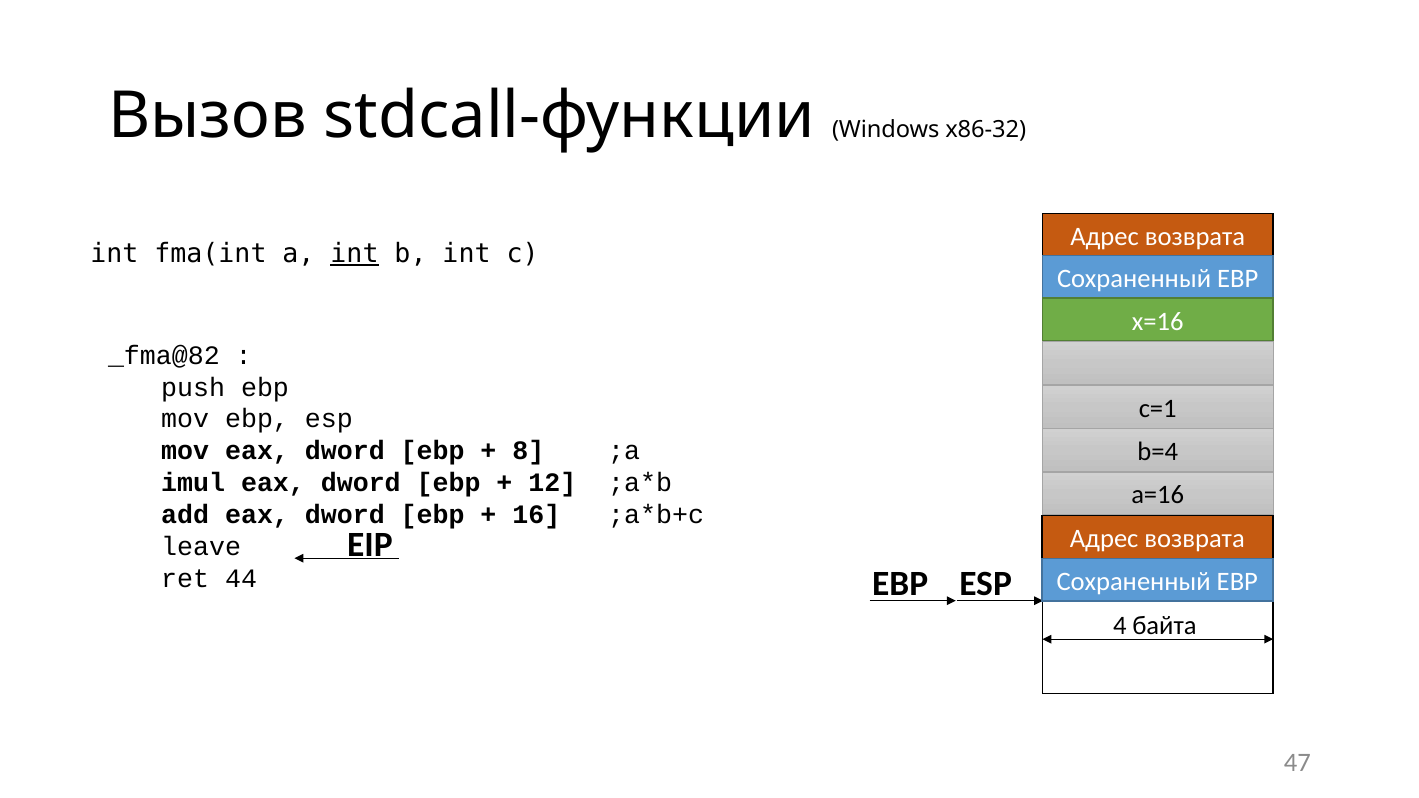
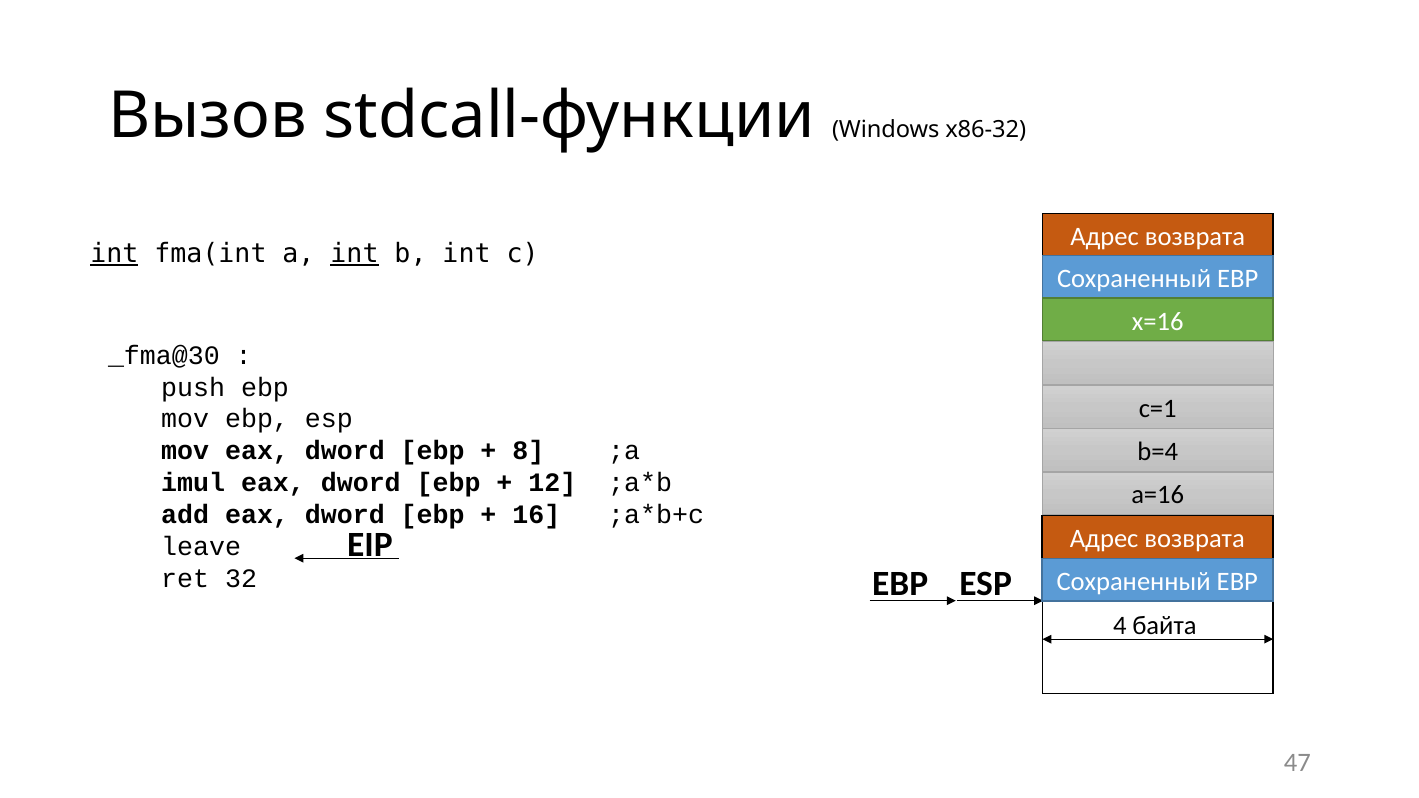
int underline: none -> present (114, 254)
_fma@82: _fma@82 -> _fma@30 (164, 355)
44: 44 -> 32 (241, 579)
